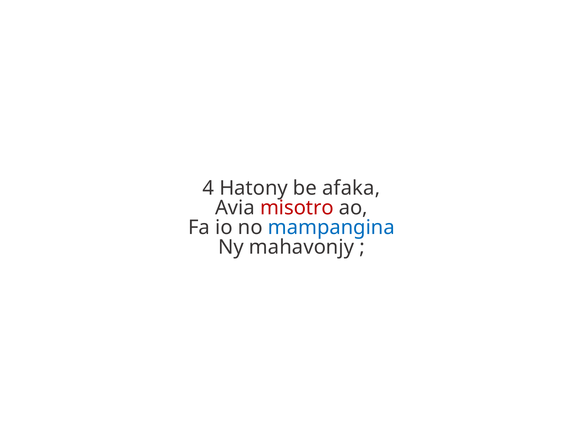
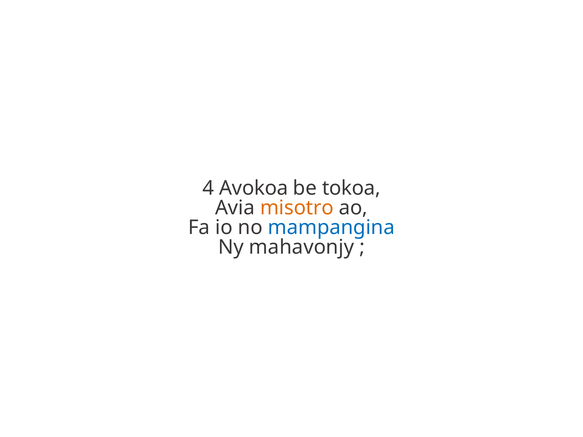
Hatony: Hatony -> Avokoa (254, 188)
afaka: afaka -> tokoa (351, 188)
misotro colour: red -> orange (297, 208)
